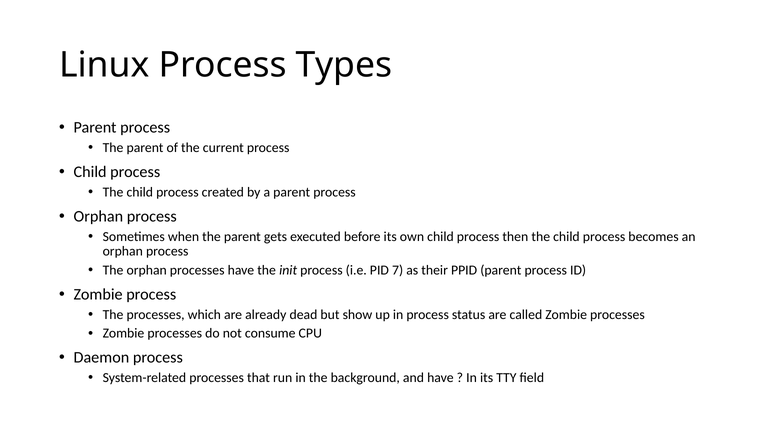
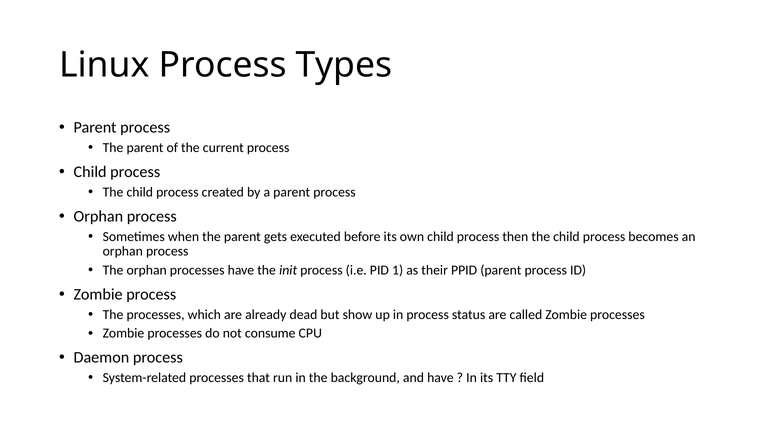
7: 7 -> 1 (398, 270)
